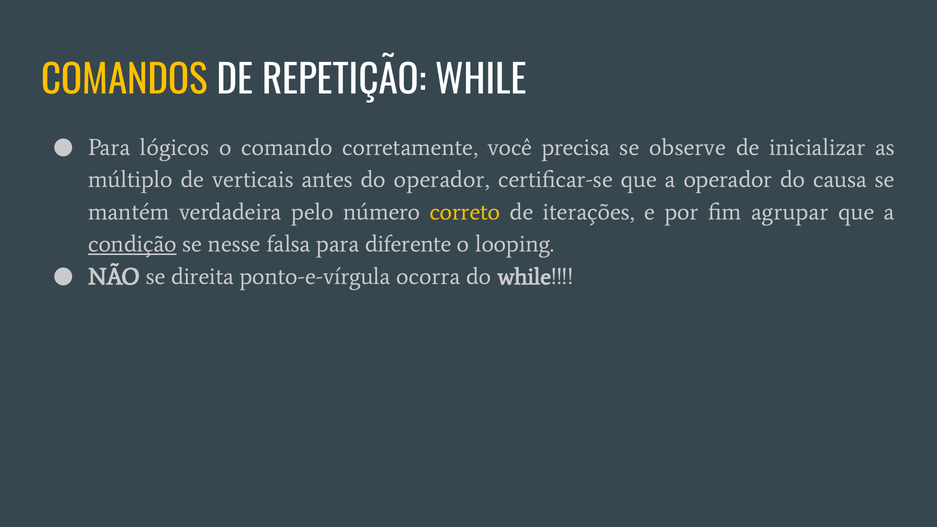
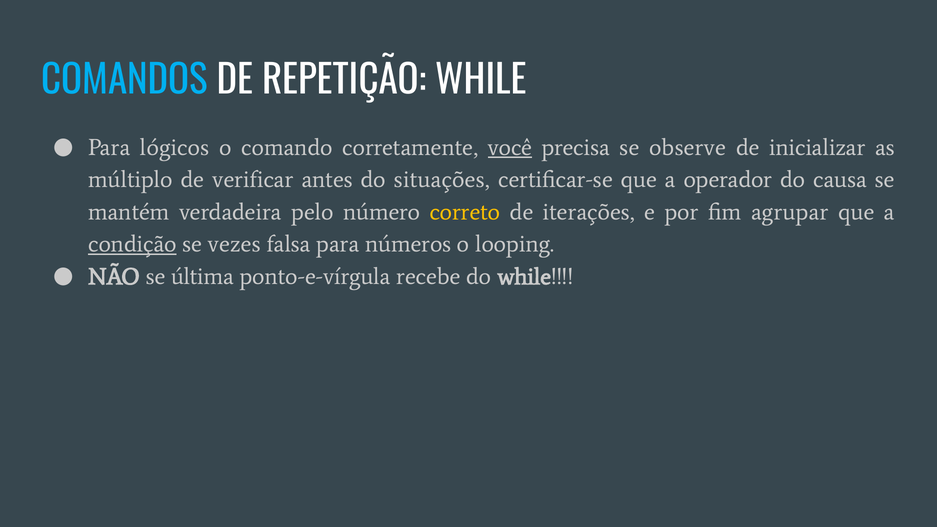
COMANDOS colour: yellow -> light blue (125, 81)
você underline: none -> present (510, 147)
verticais: verticais -> verificar (253, 180)
do operador: operador -> situações (442, 180)
nesse: nesse -> vezes (234, 244)
diferente: diferente -> números (408, 244)
direita: direita -> última (202, 277)
ocorra: ocorra -> recebe (428, 277)
